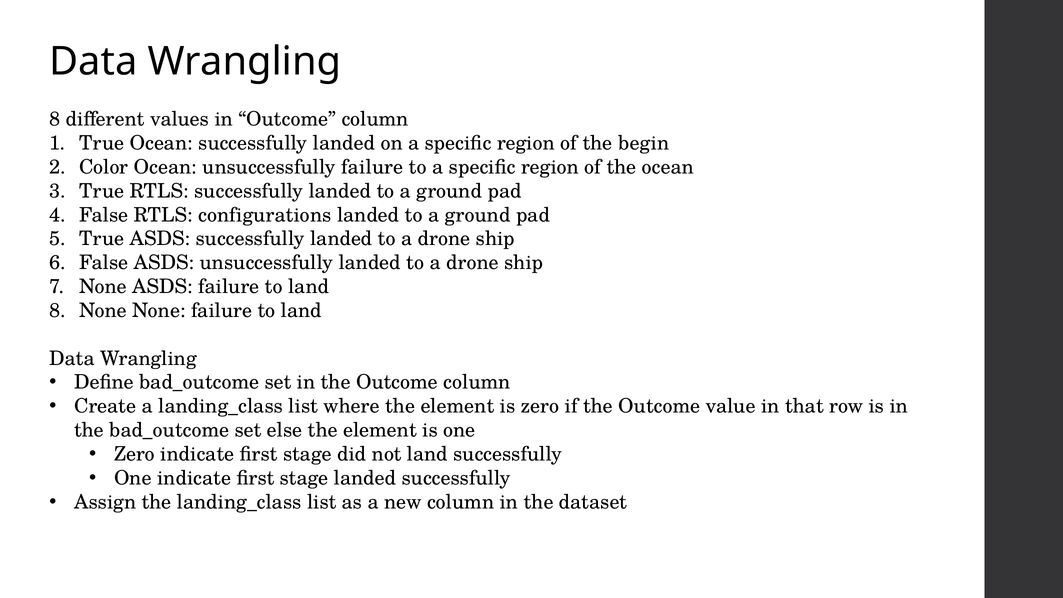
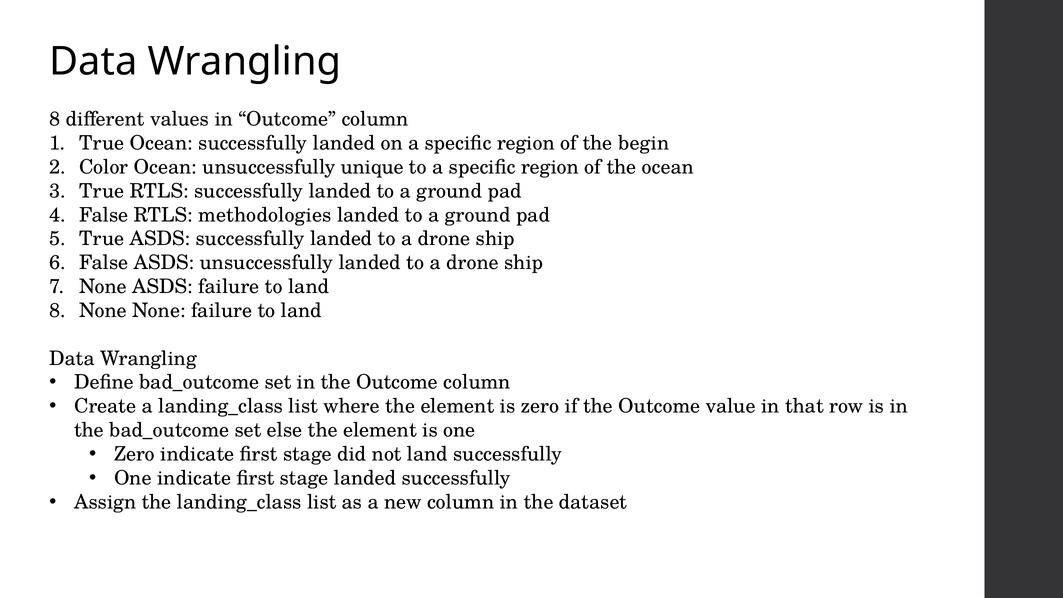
unsuccessfully failure: failure -> unique (372, 167)
configurations: configurations -> methodologies (265, 215)
